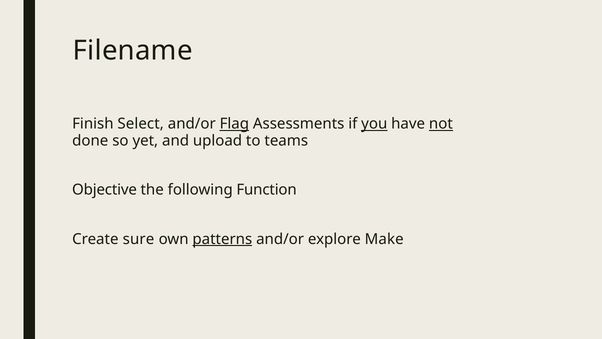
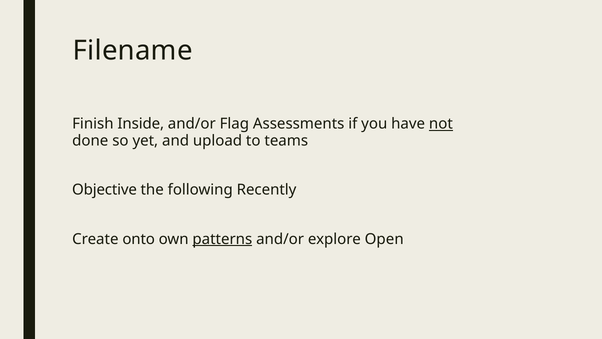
Select: Select -> Inside (141, 124)
Flag underline: present -> none (234, 124)
you underline: present -> none (374, 124)
Function: Function -> Recently (267, 190)
sure: sure -> onto (139, 239)
Make: Make -> Open (384, 239)
